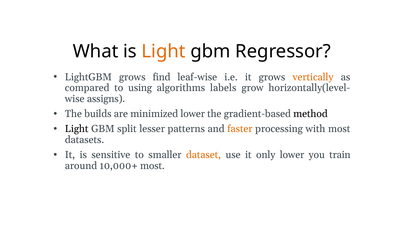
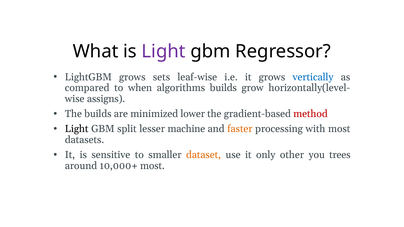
Light colour: orange -> purple (164, 51)
find: find -> sets (161, 77)
vertically colour: orange -> blue (313, 77)
using: using -> when (140, 88)
algorithms labels: labels -> builds (223, 88)
method colour: black -> red (310, 114)
patterns: patterns -> machine (186, 129)
only lower: lower -> other (292, 155)
train: train -> trees (340, 155)
